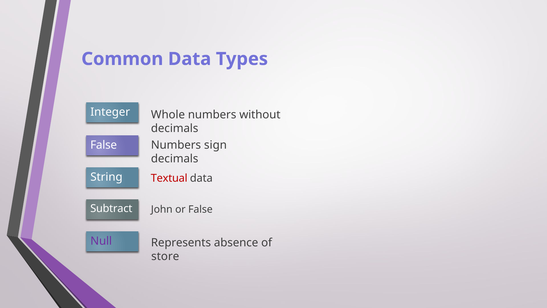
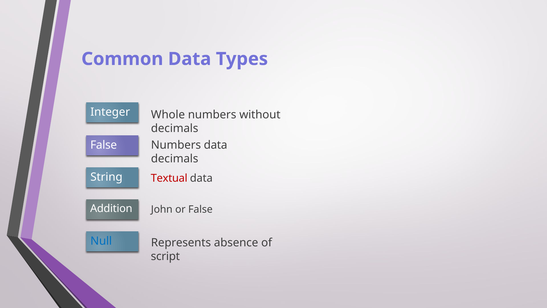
Numbers sign: sign -> data (216, 145)
Subtract: Subtract -> Addition (111, 209)
Null colour: purple -> blue (101, 241)
store: store -> script (165, 256)
